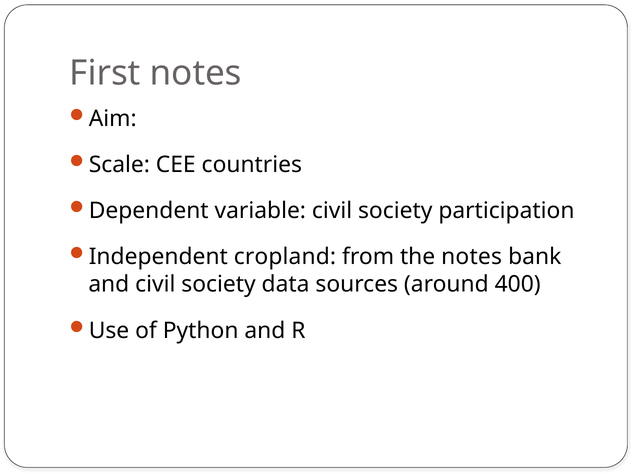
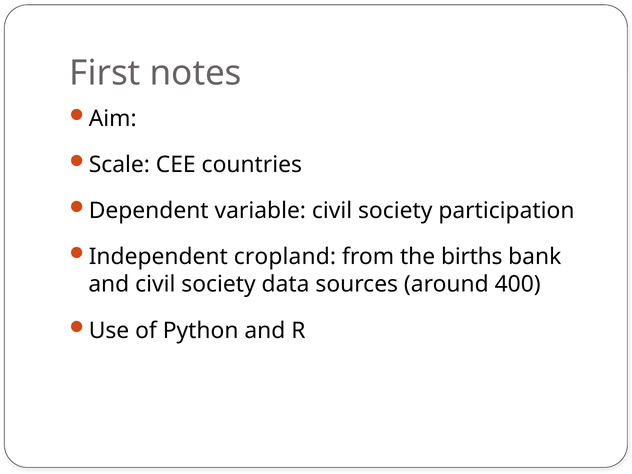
the notes: notes -> births (472, 257)
